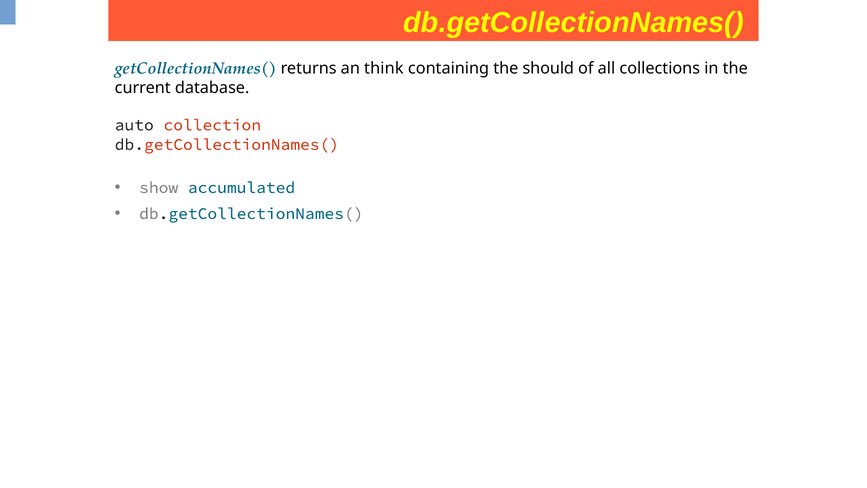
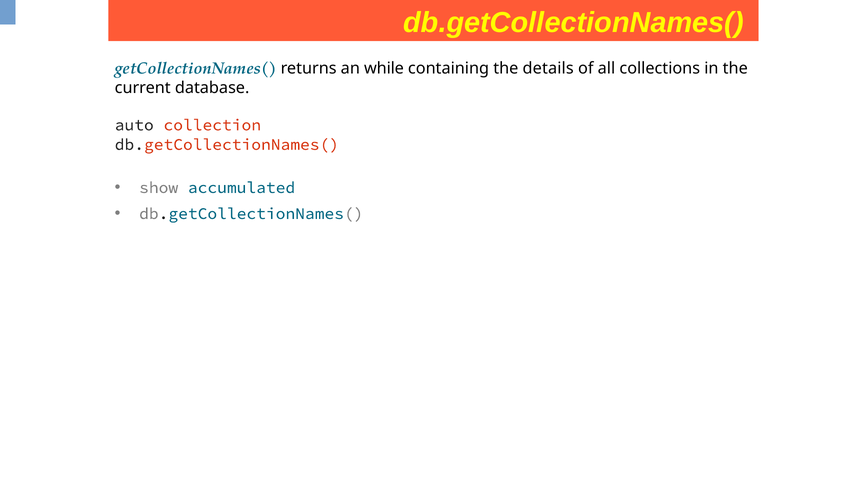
think: think -> while (384, 68)
should: should -> details (548, 68)
